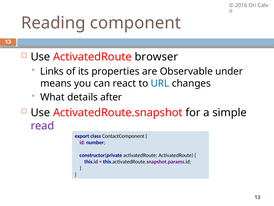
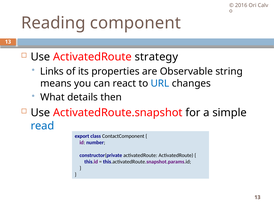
browser: browser -> strategy (156, 57)
under: under -> string (229, 71)
after: after -> then (111, 97)
read colour: purple -> blue (42, 126)
